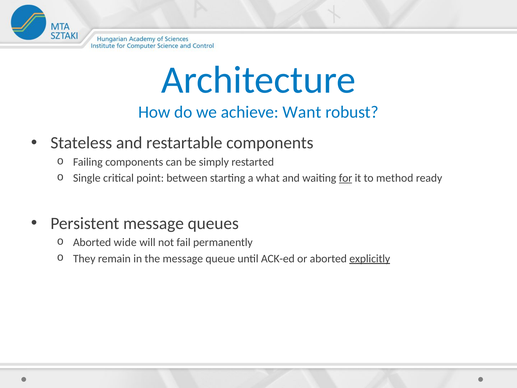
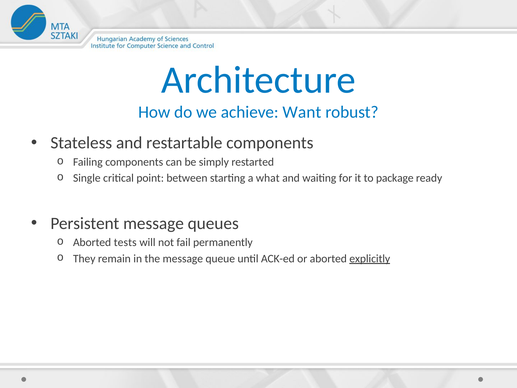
for underline: present -> none (346, 178)
method: method -> package (395, 178)
wide: wide -> tests (125, 242)
